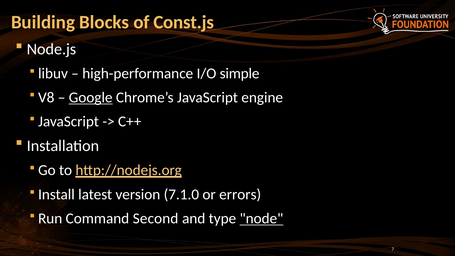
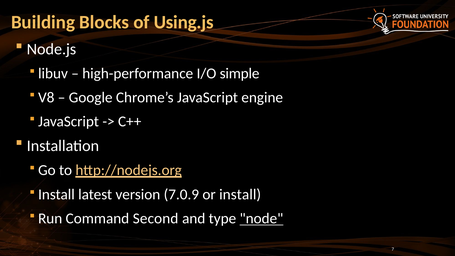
Const.js: Const.js -> Using.js (184, 22)
Google underline: present -> none (91, 97)
7.1.0: 7.1.0 -> 7.0.9 (181, 195)
or errors: errors -> install (240, 195)
